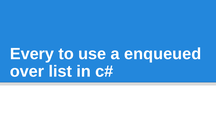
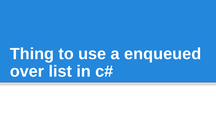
Every: Every -> Thing (32, 54)
